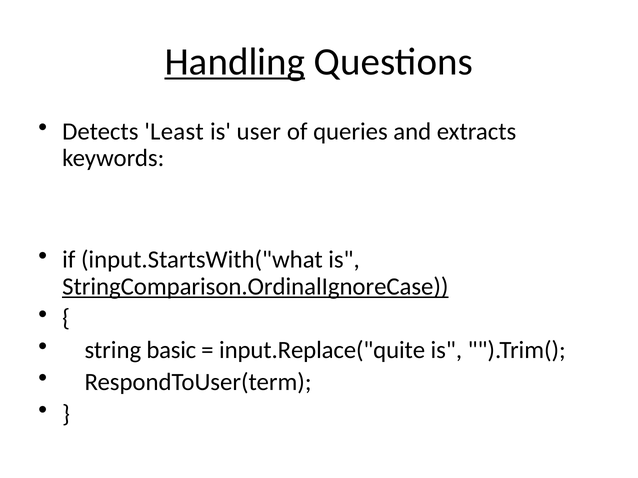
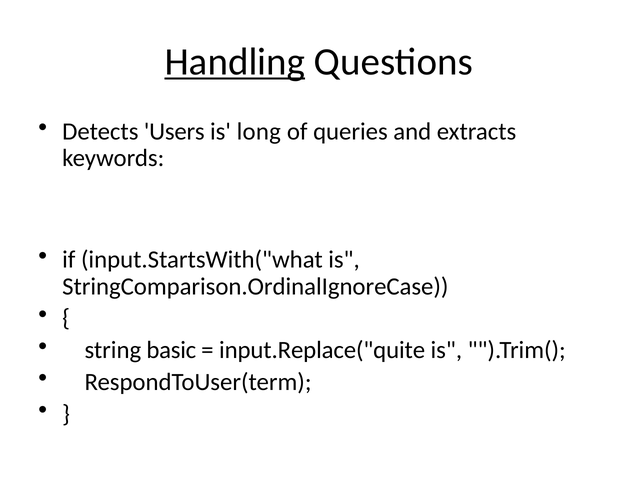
Least: Least -> Users (174, 131)
user: user -> long (259, 131)
StringComparison.OrdinalIgnoreCase underline: present -> none (255, 287)
